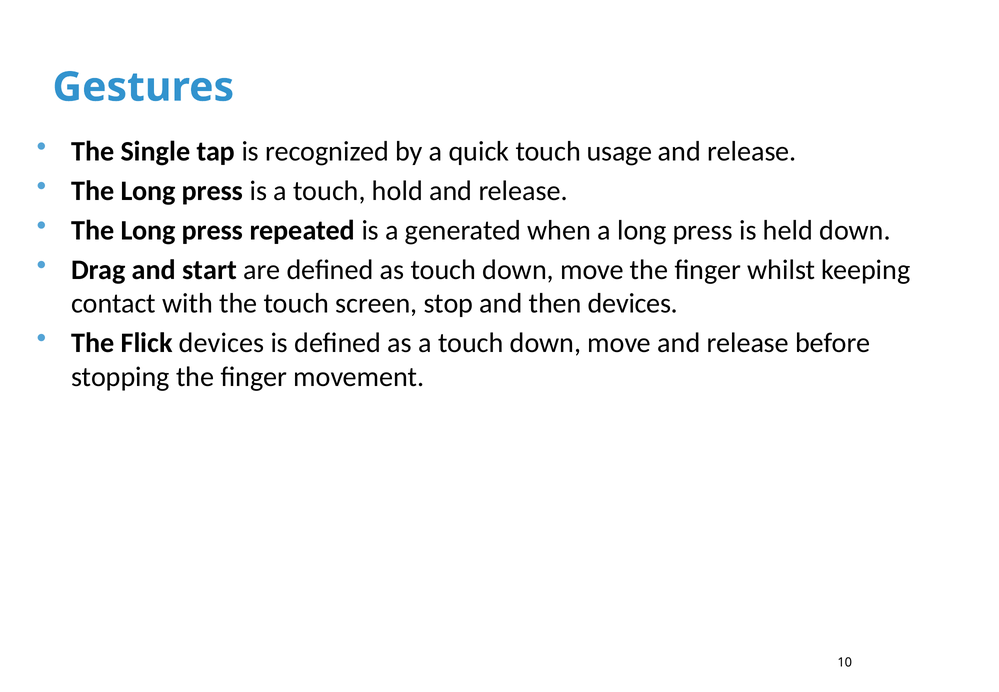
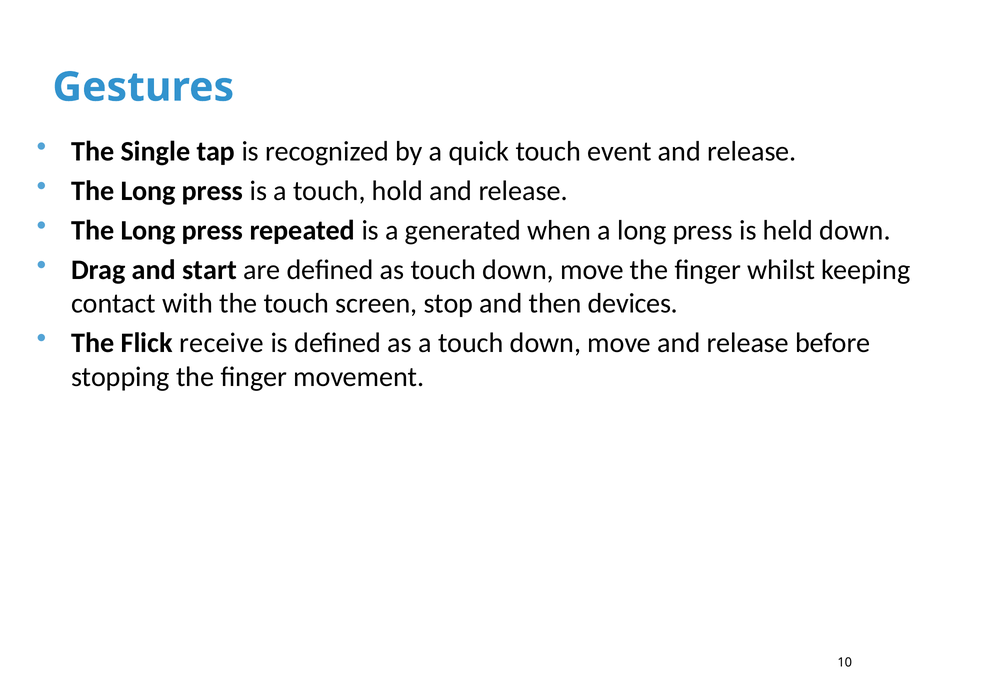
usage: usage -> event (619, 151)
Flick devices: devices -> receive (221, 343)
